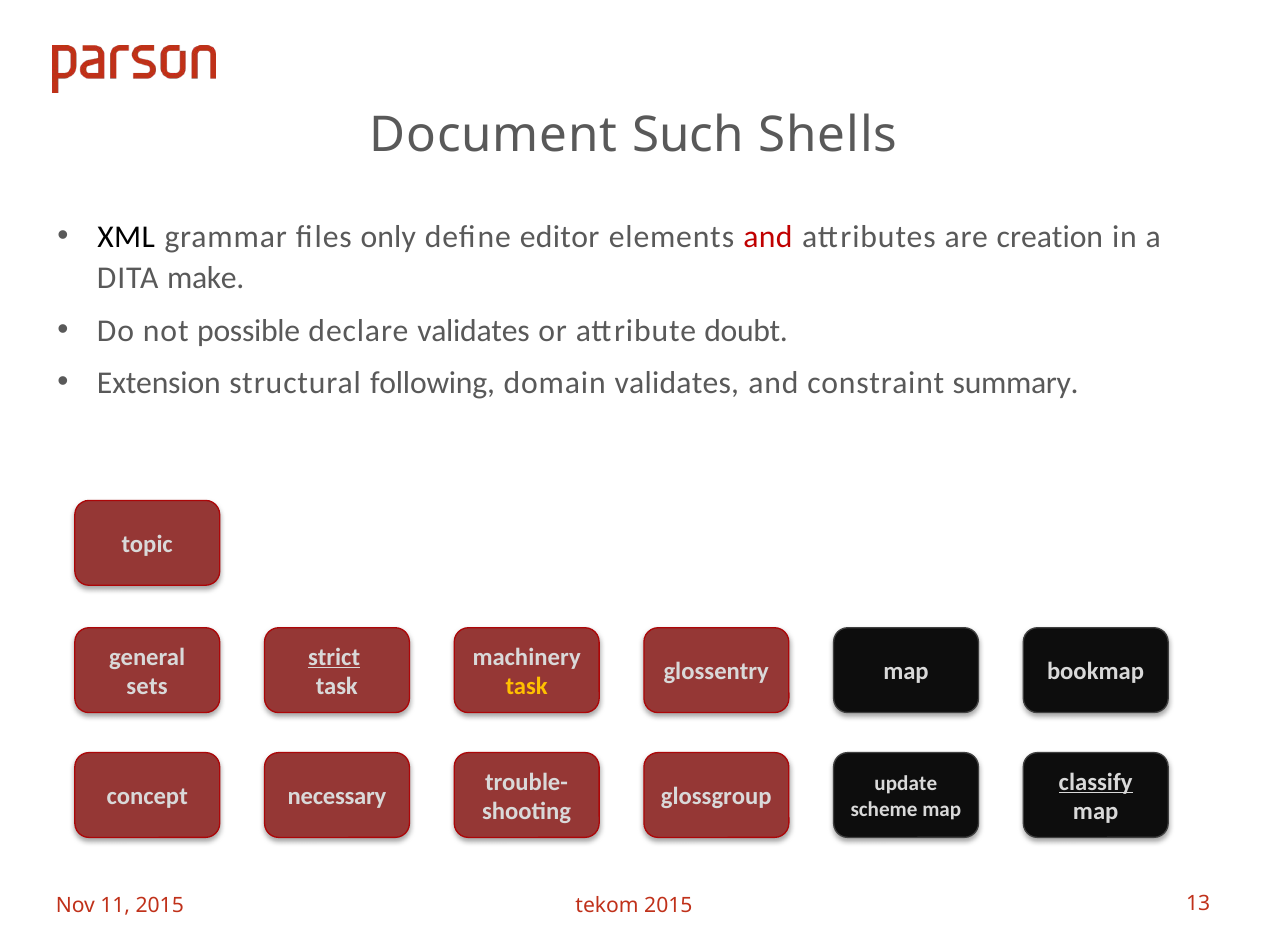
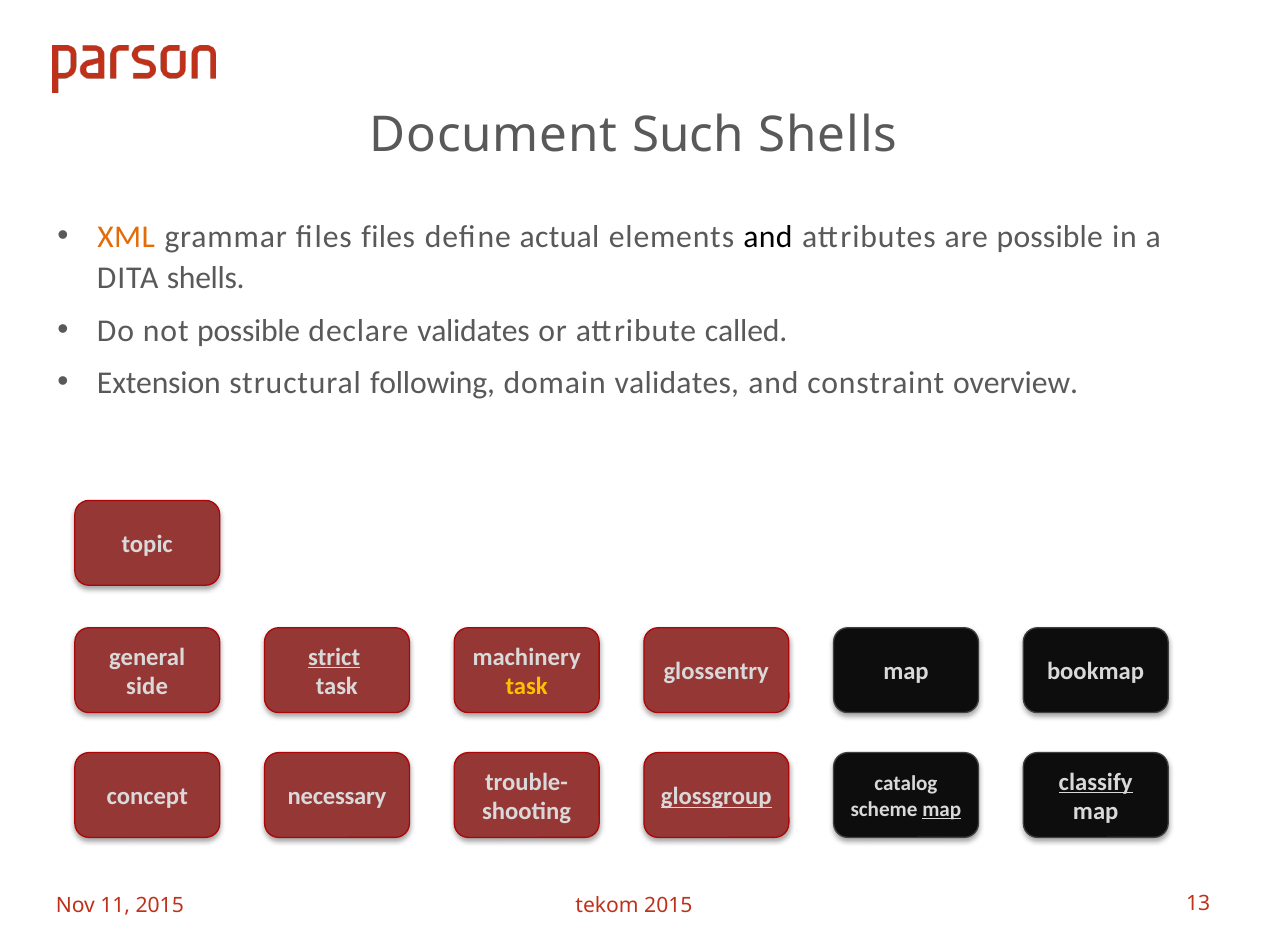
XML colour: black -> orange (126, 237)
files only: only -> files (388, 237)
editor: editor -> actual (560, 237)
and colour: red -> black (768, 237)
are creation: creation -> possible (1050, 237)
DITA make: make -> shells (206, 278)
doubt: doubt -> called (746, 331)
summary: summary -> overview (1016, 383)
sets: sets -> side (147, 687)
update: update -> catalog (906, 784)
glossgroup underline: none -> present (716, 797)
map underline: none -> present (942, 809)
